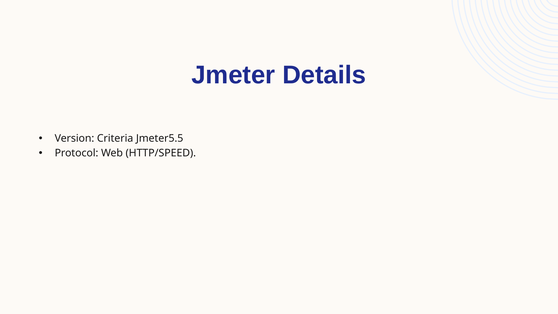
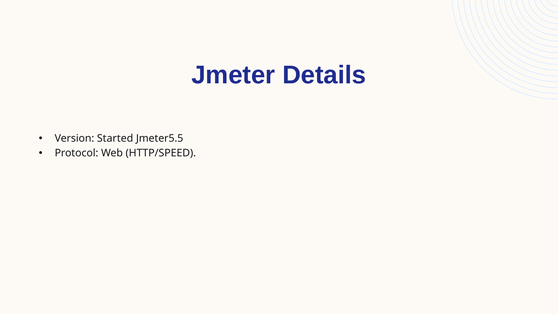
Criteria: Criteria -> Started (115, 138)
